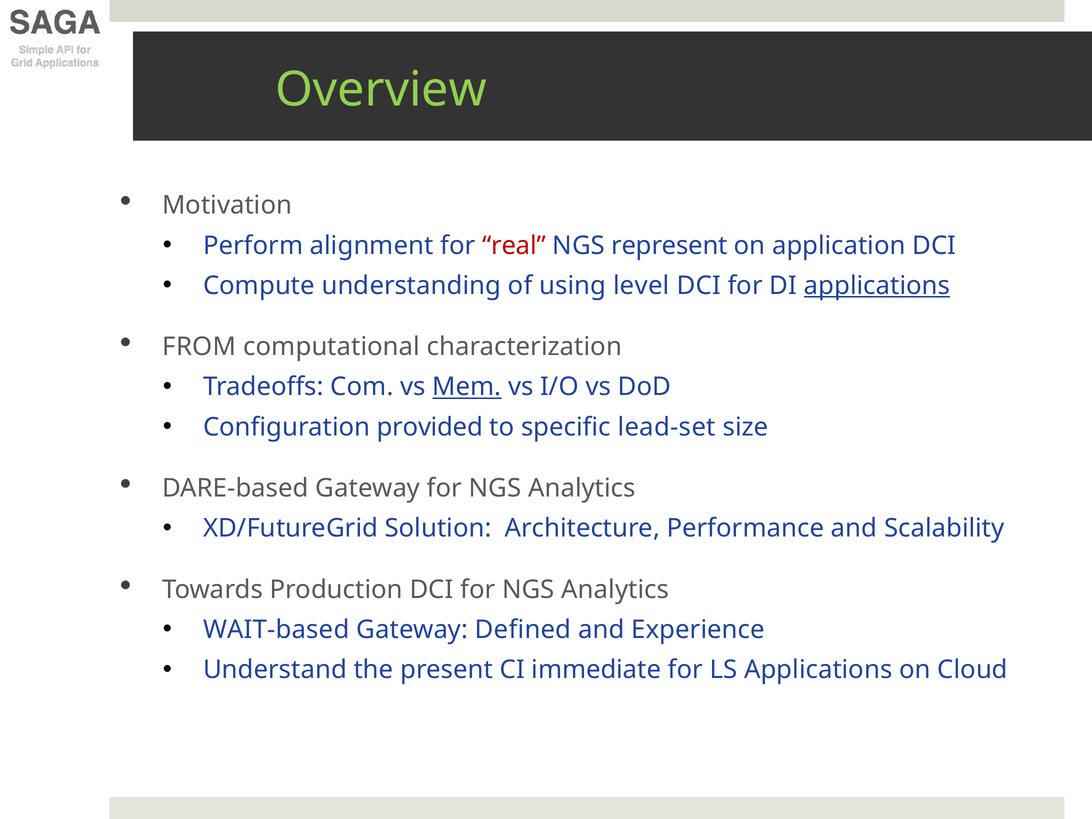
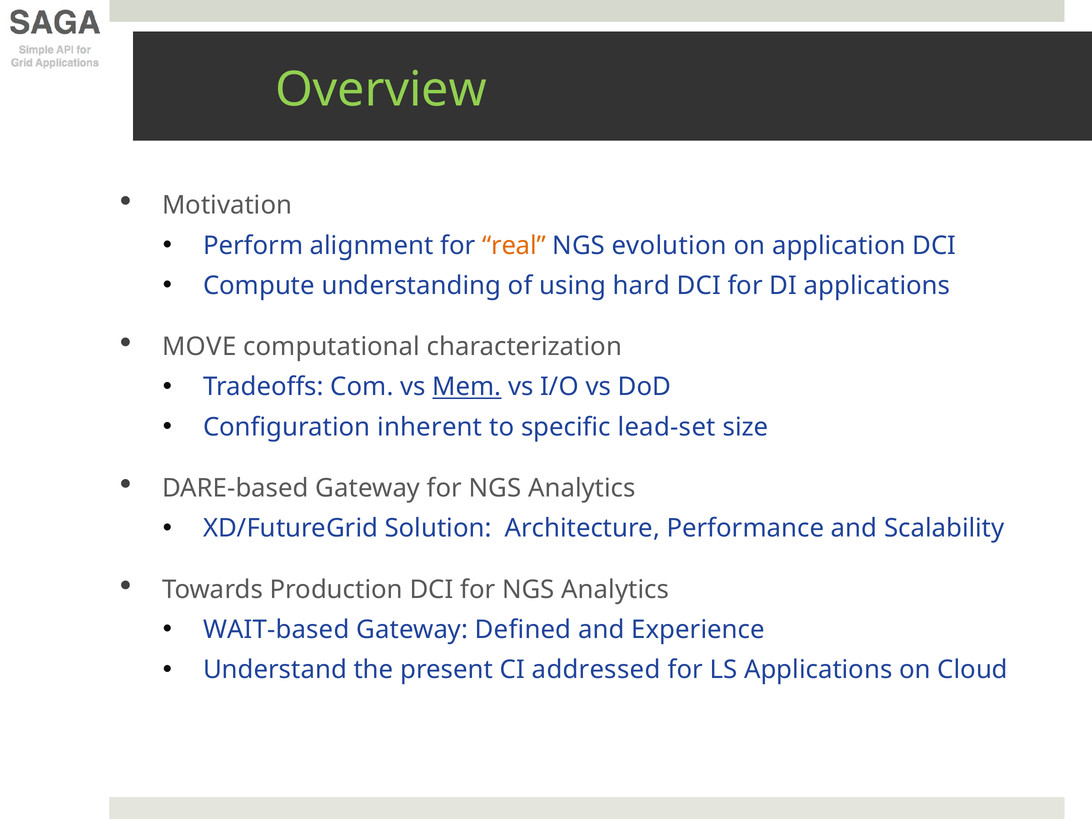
real colour: red -> orange (514, 246)
represent: represent -> evolution (669, 246)
level: level -> hard (641, 286)
applications underline: present -> none (877, 286)
FROM: FROM -> MOVE (199, 347)
provided: provided -> inherent (430, 427)
immediate: immediate -> addressed (596, 670)
